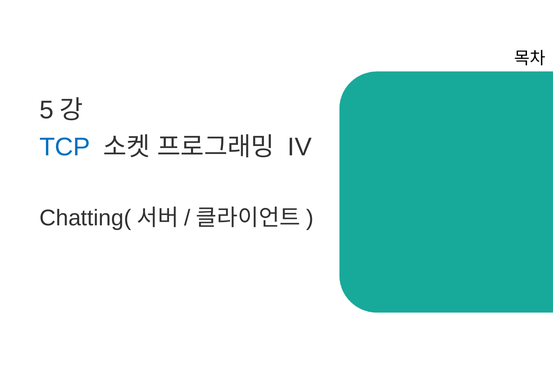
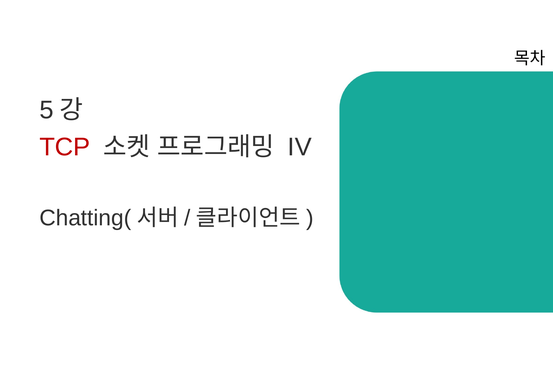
TCP colour: blue -> red (65, 147)
